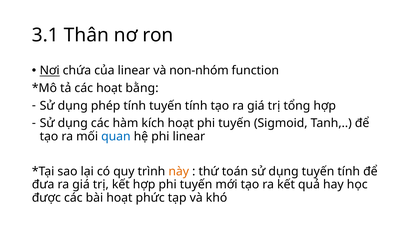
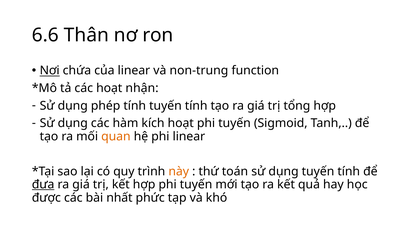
3.1: 3.1 -> 6.6 (45, 35)
non-nhóm: non-nhóm -> non-trung (199, 71)
bằng: bằng -> nhận (142, 88)
quan colour: blue -> orange (116, 136)
đưa underline: none -> present (43, 185)
bài hoạt: hoạt -> nhất (119, 198)
